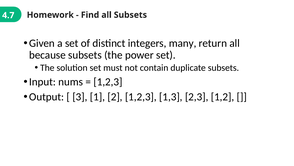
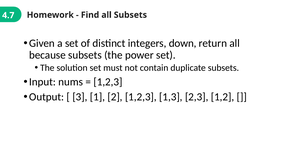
many: many -> down (183, 43)
